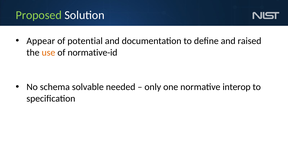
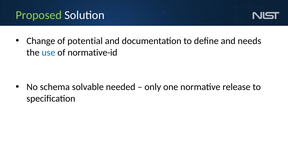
Appear: Appear -> Change (41, 41)
raised: raised -> needs (249, 41)
use colour: orange -> blue (48, 52)
interop: interop -> release (237, 87)
